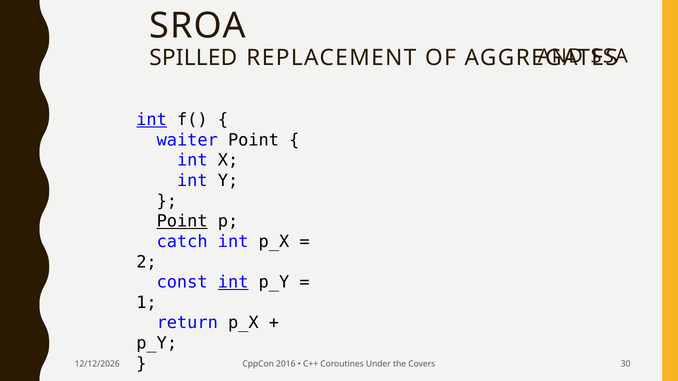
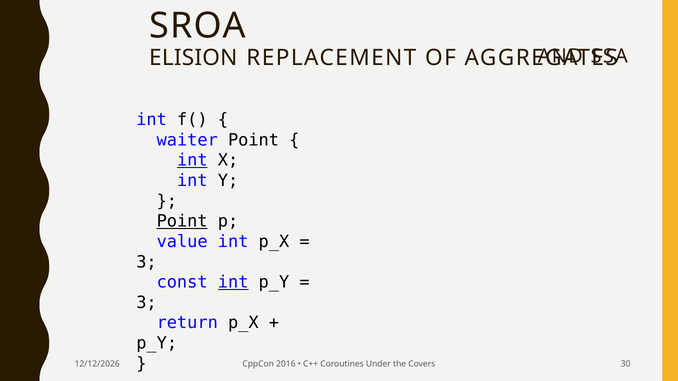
SPILLED: SPILLED -> ELISION (193, 58)
int underline: present -> none (152, 120)
int underline: none -> present (192, 161)
catch: catch -> value (182, 242)
2: 2 -> 3 (146, 262)
1: 1 -> 3 (146, 303)
